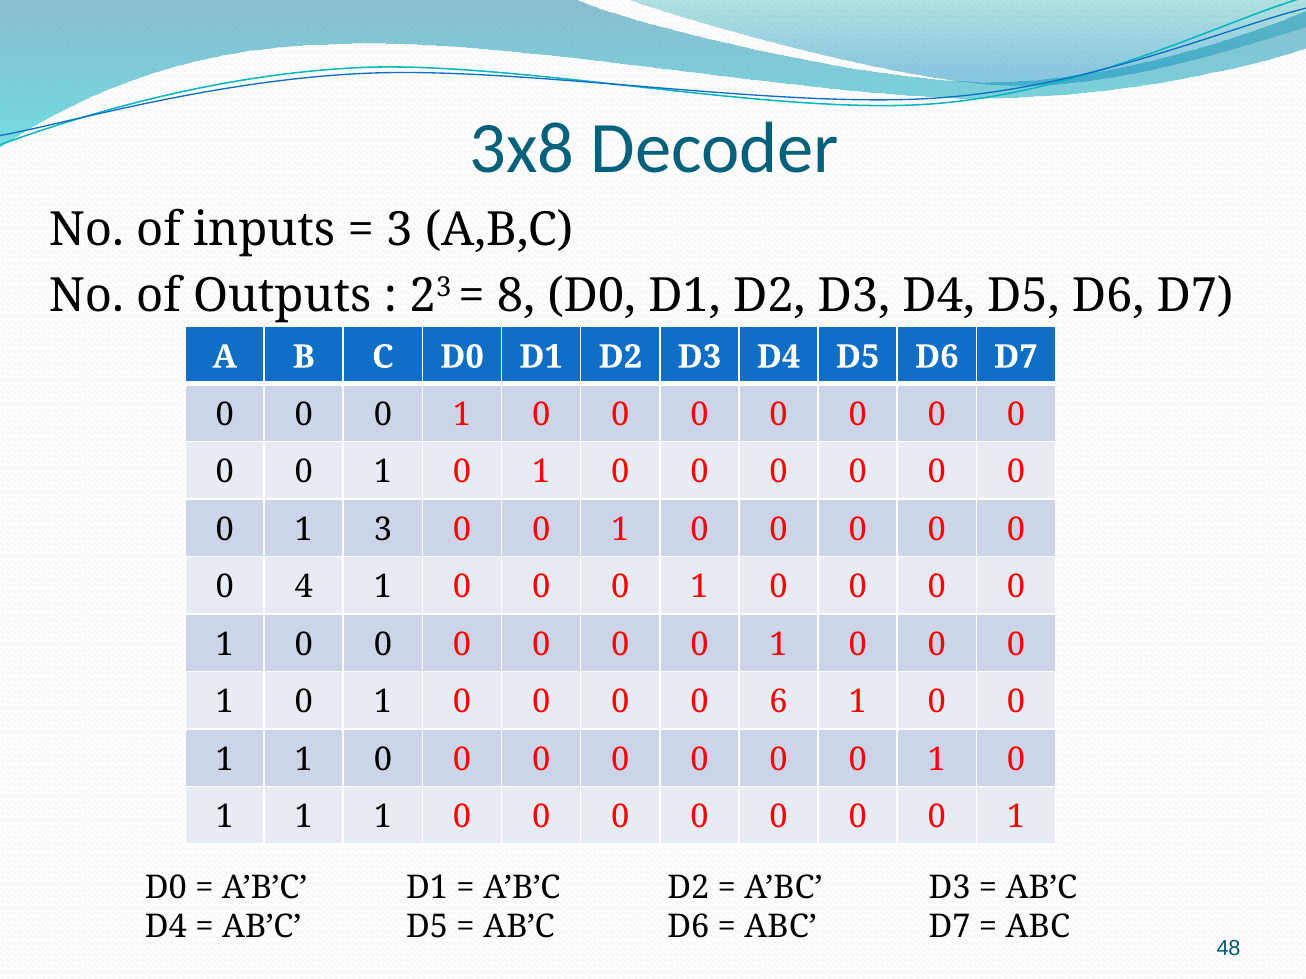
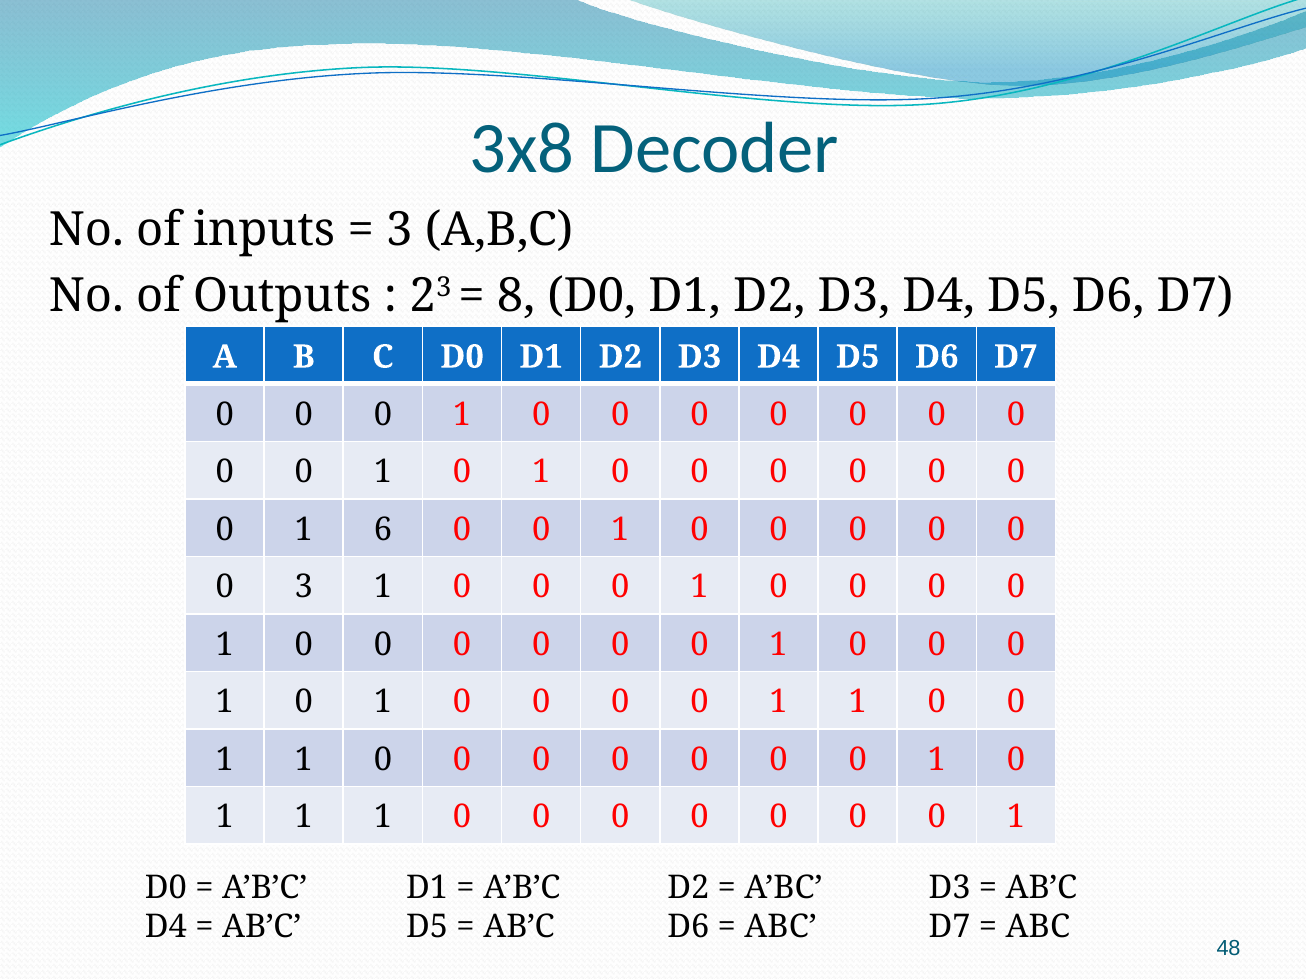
1 3: 3 -> 6 (383, 530)
0 4: 4 -> 3 (304, 587)
6: 6 -> 1 (779, 702)
